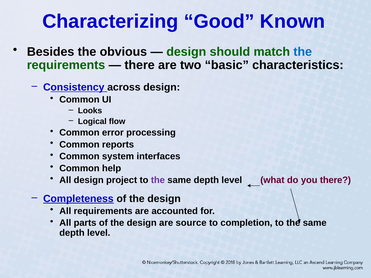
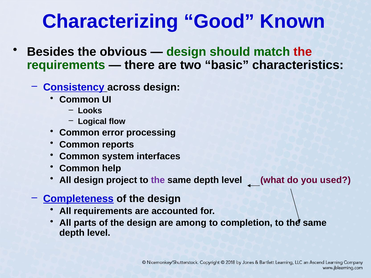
the colour: blue -> red (303, 52)
you there: there -> used (335, 180)
source: source -> among (191, 223)
